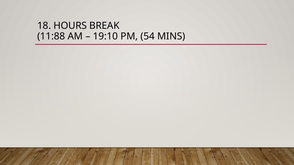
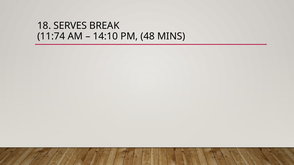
HOURS: HOURS -> SERVES (70, 26)
11:88: 11:88 -> 11:74 (51, 36)
19:10: 19:10 -> 14:10 (105, 36)
54: 54 -> 48 (148, 36)
